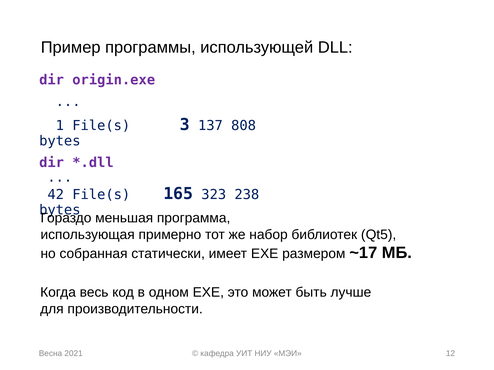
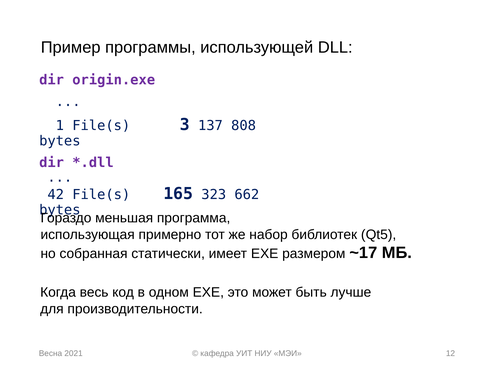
238: 238 -> 662 (247, 195)
